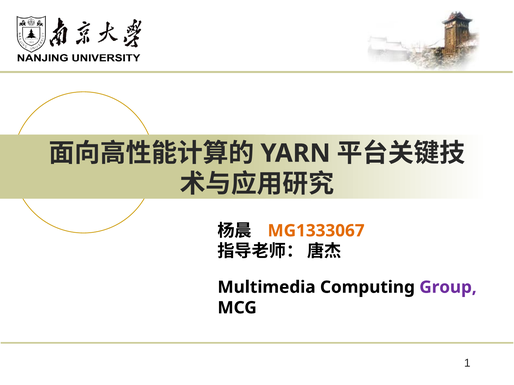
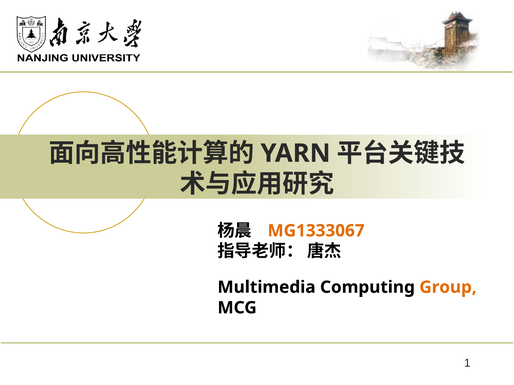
Group colour: purple -> orange (448, 288)
